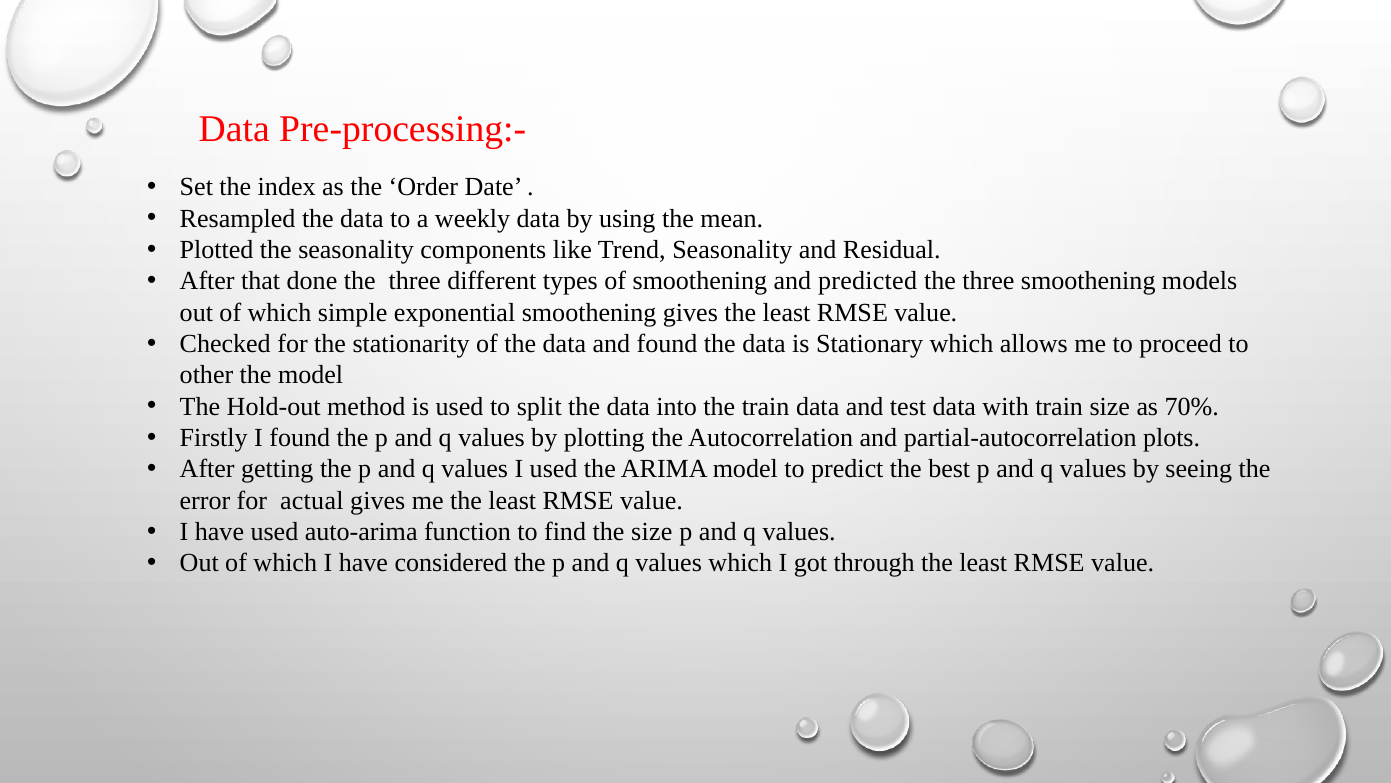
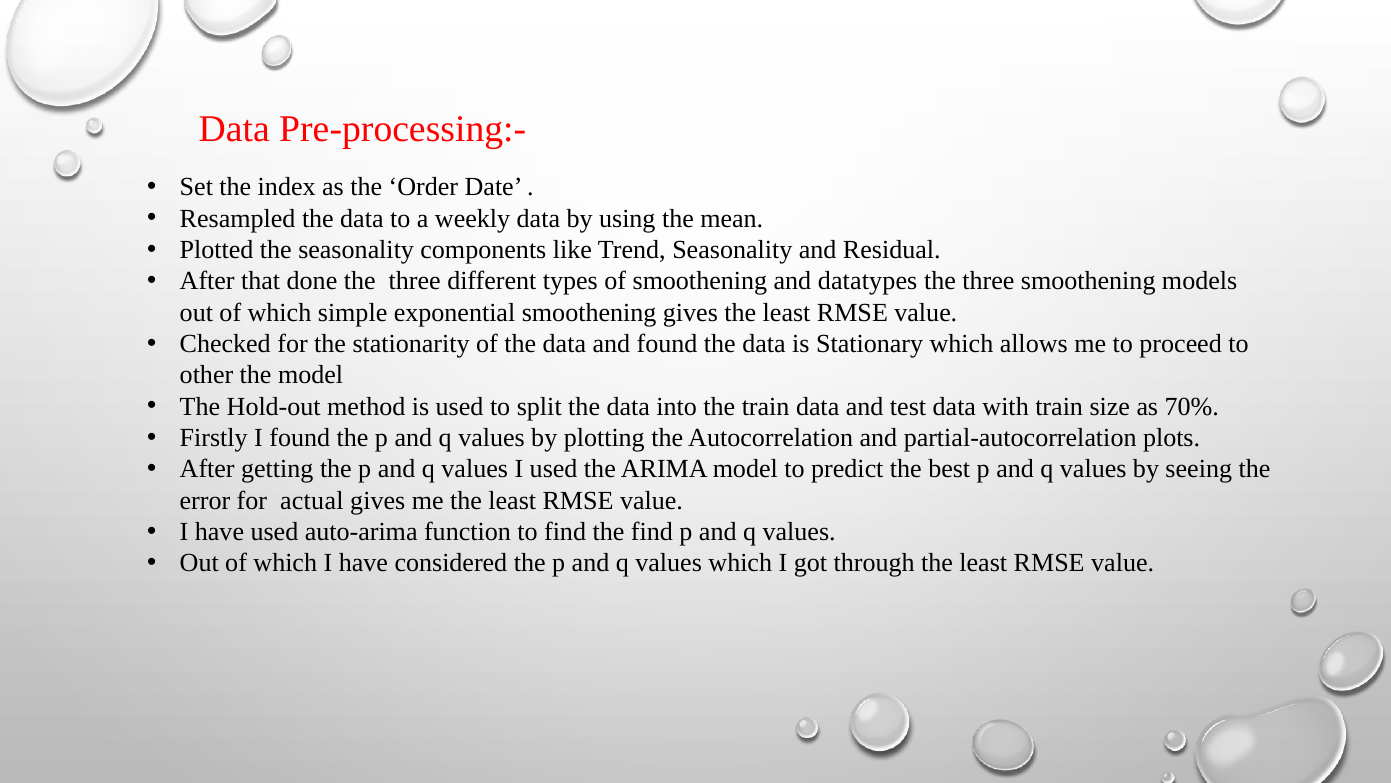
predicted: predicted -> datatypes (868, 281)
the size: size -> find (652, 531)
